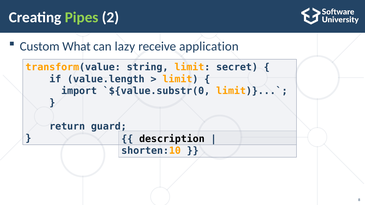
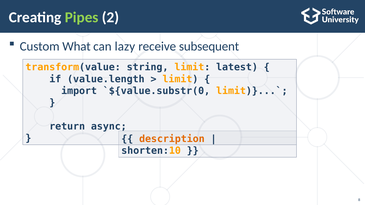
application: application -> subsequent (209, 46)
secret: secret -> latest (237, 67)
guard: guard -> async (109, 127)
description colour: black -> orange (172, 139)
